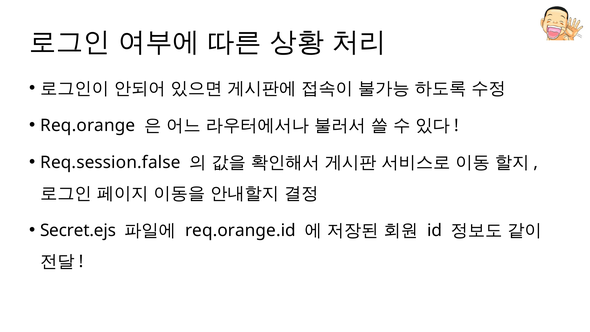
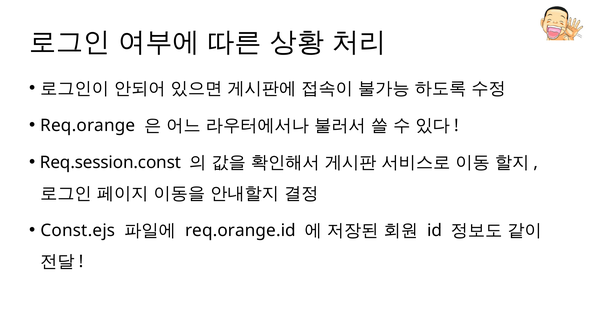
Req.session.false: Req.session.false -> Req.session.const (110, 162)
Secret.ejs: Secret.ejs -> Const.ejs (78, 230)
